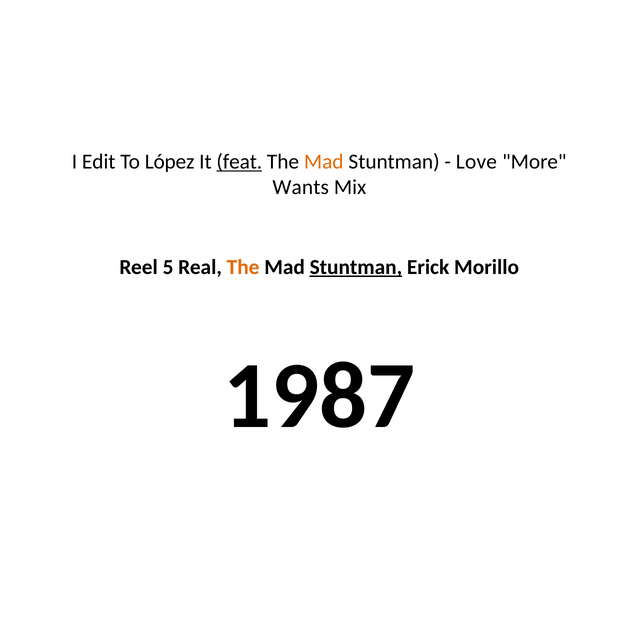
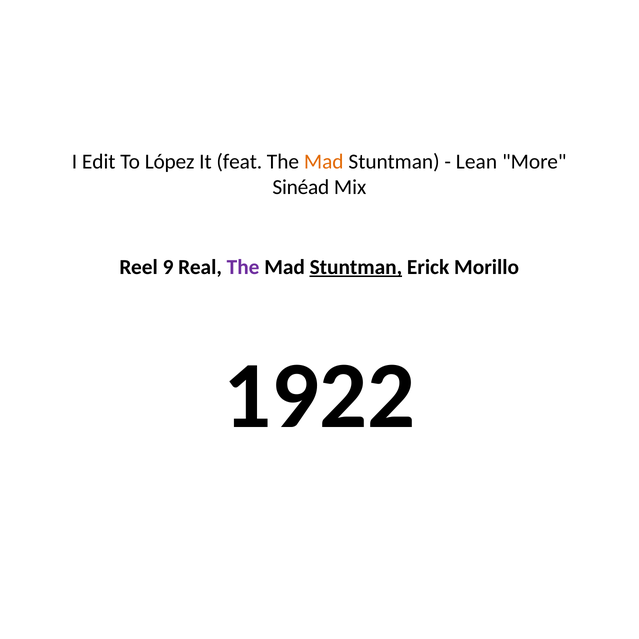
feat underline: present -> none (239, 162)
Love: Love -> Lean (476, 162)
Wants: Wants -> Sinéad (301, 187)
5: 5 -> 9 (168, 267)
The colour: orange -> purple (243, 267)
1987: 1987 -> 1922 (319, 396)
